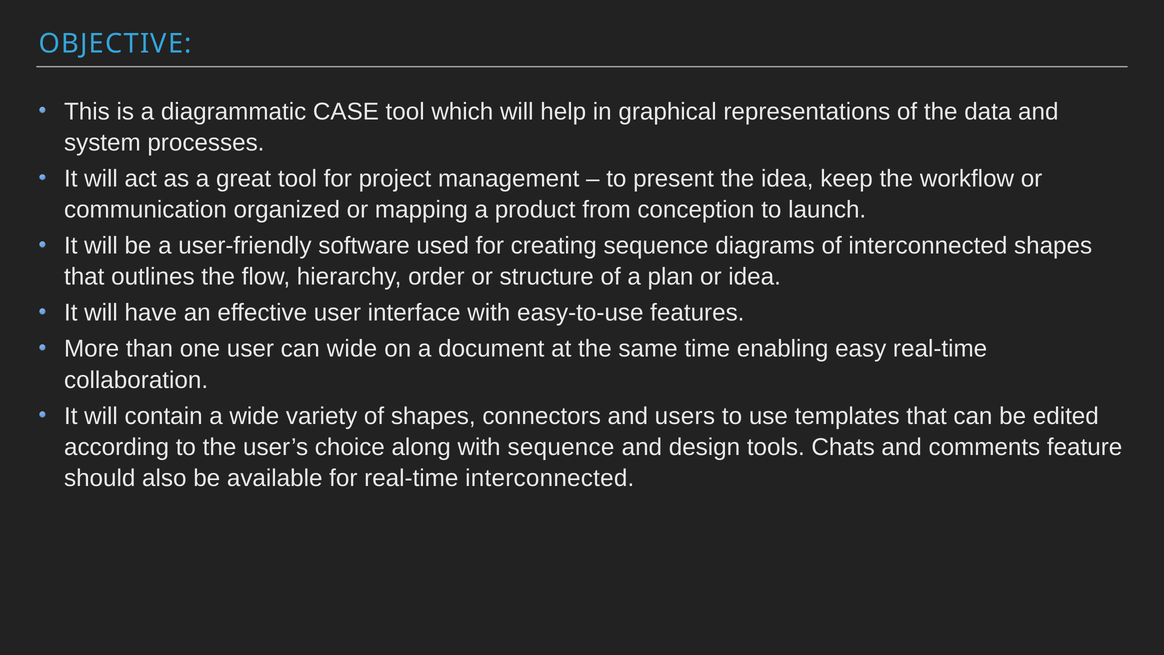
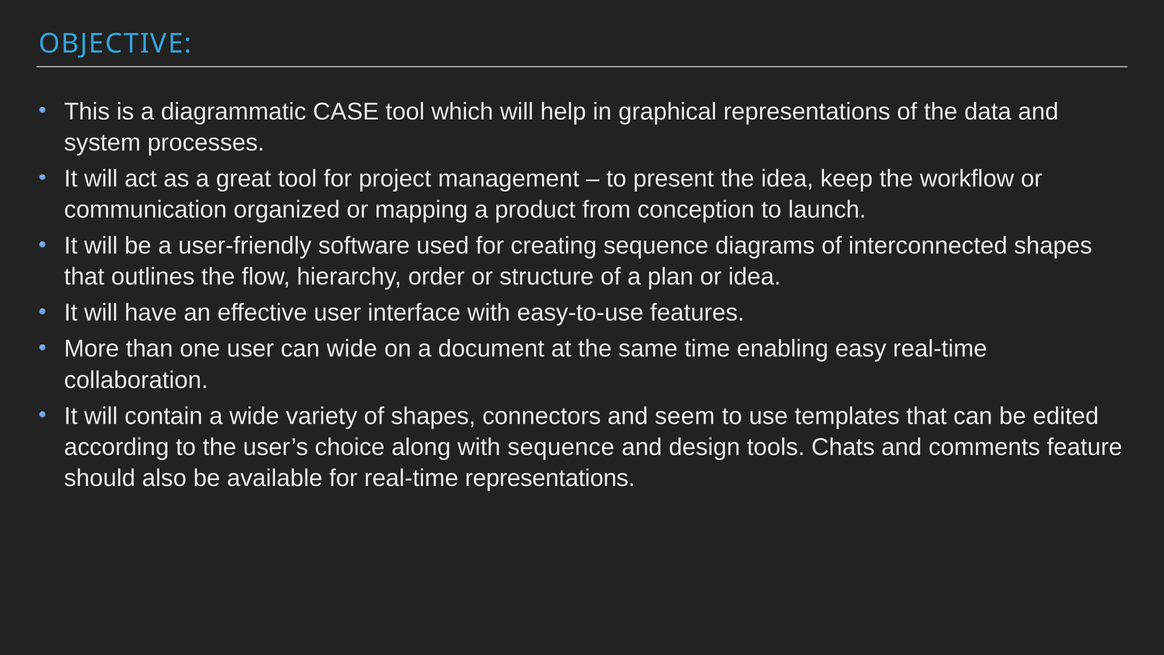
users: users -> seem (685, 416)
real-time interconnected: interconnected -> representations (550, 478)
